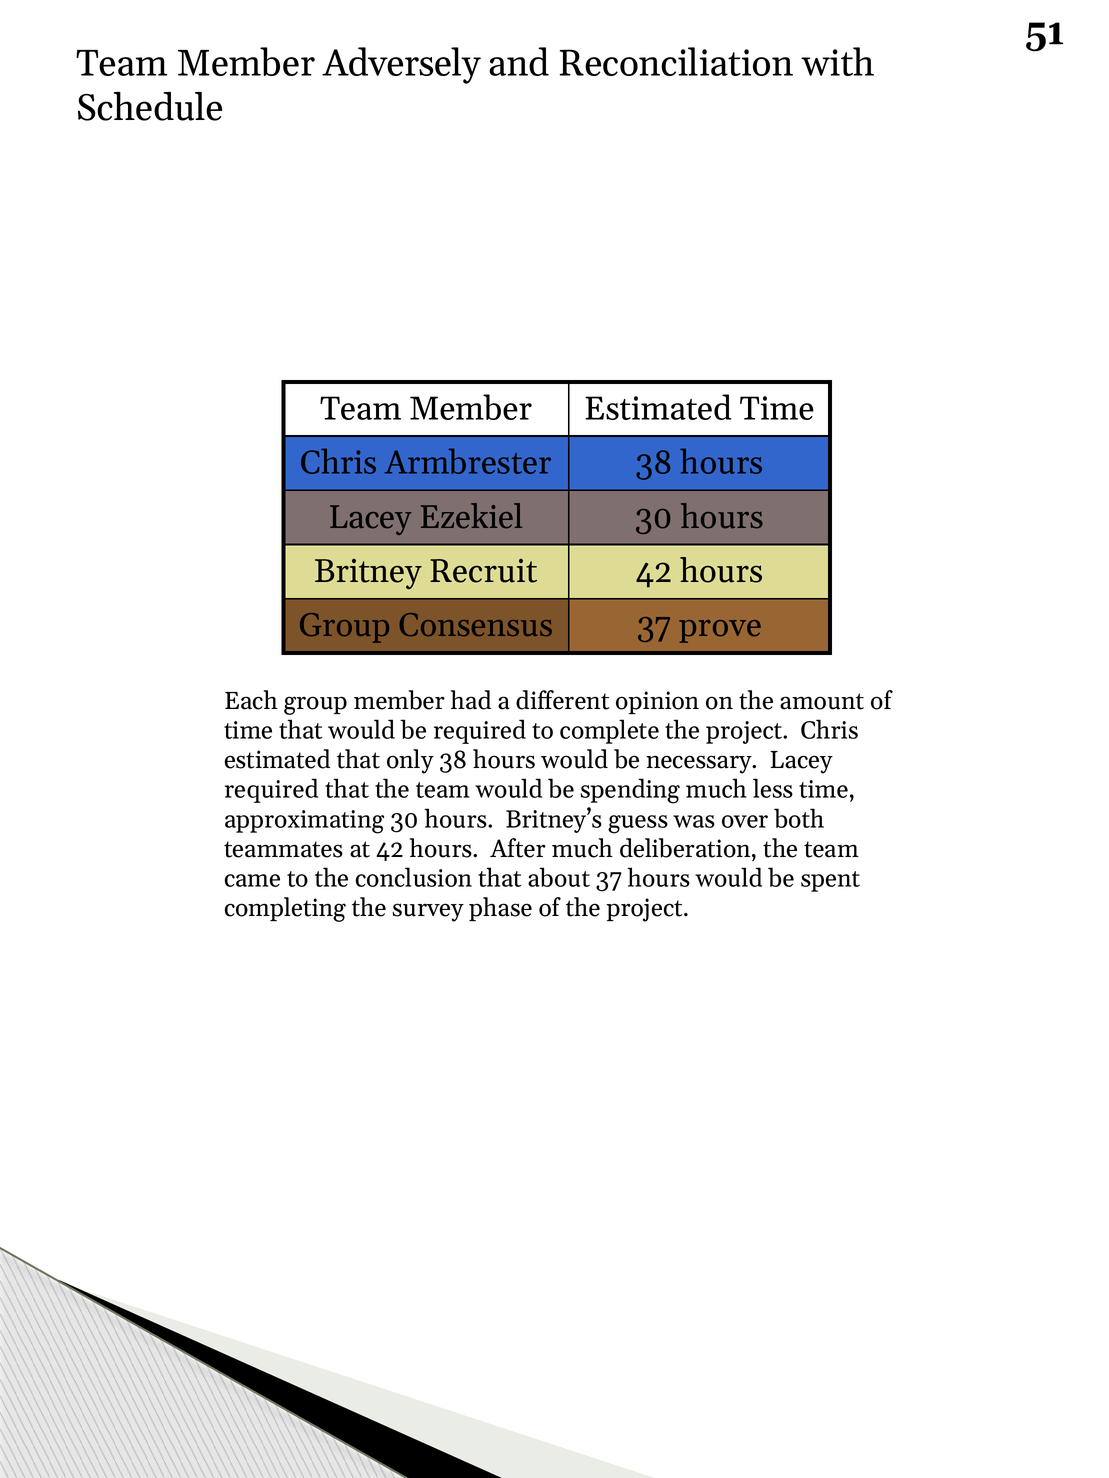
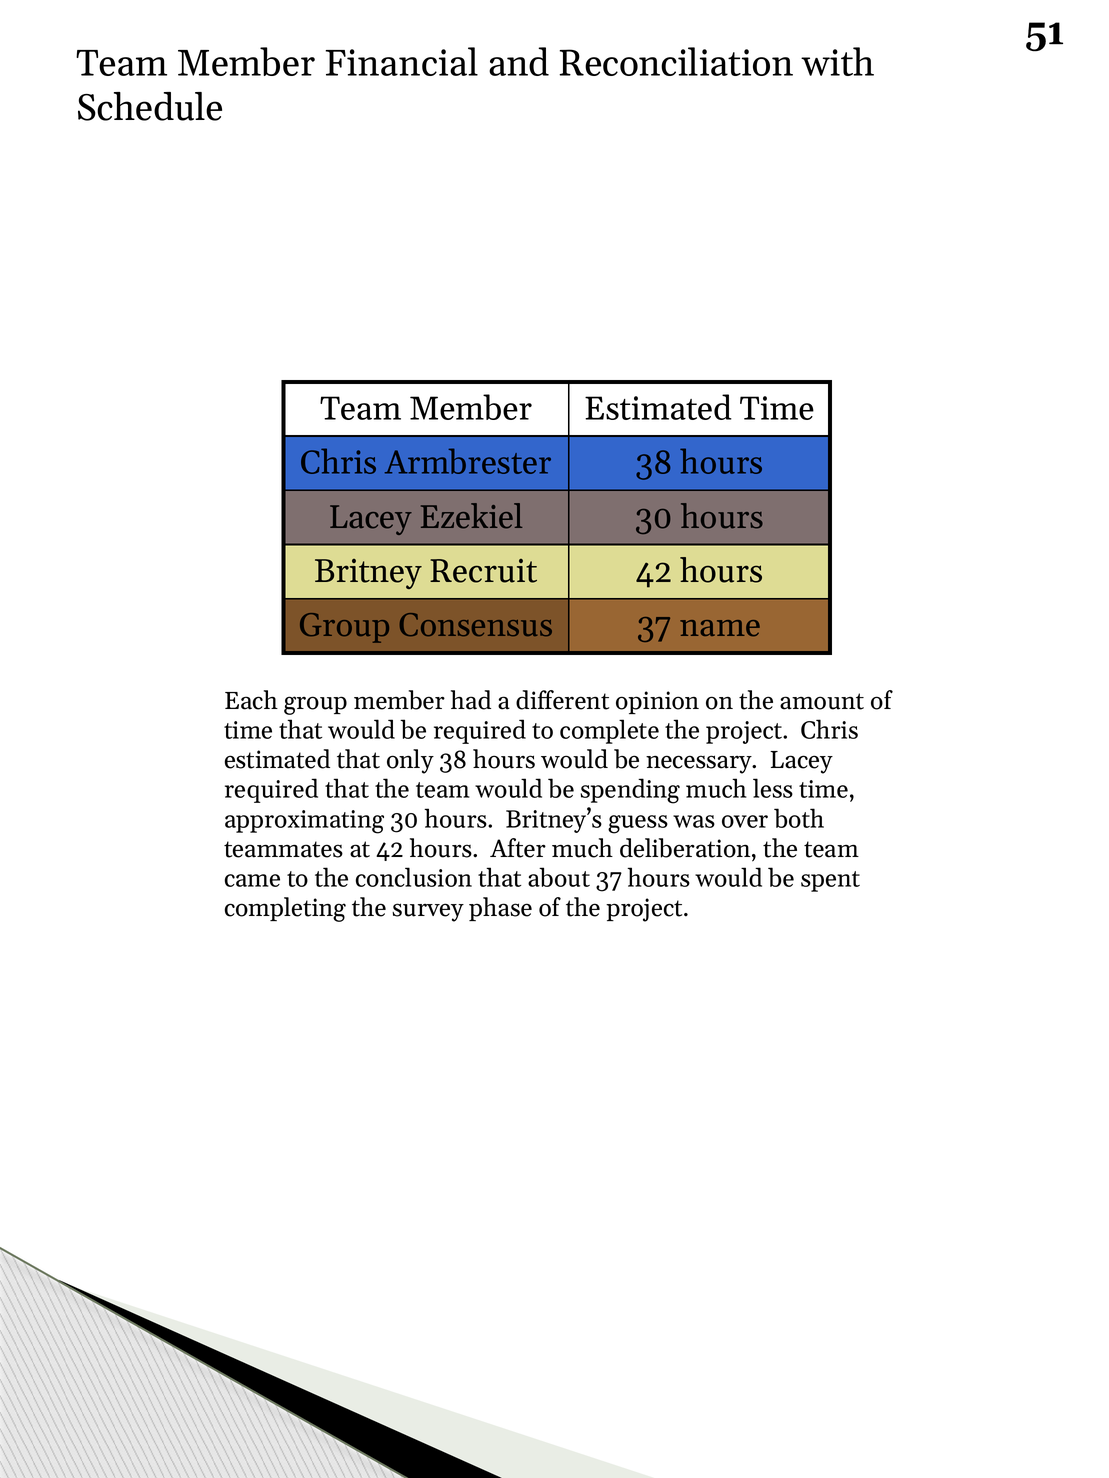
Adversely: Adversely -> Financial (401, 64)
prove: prove -> name (720, 626)
